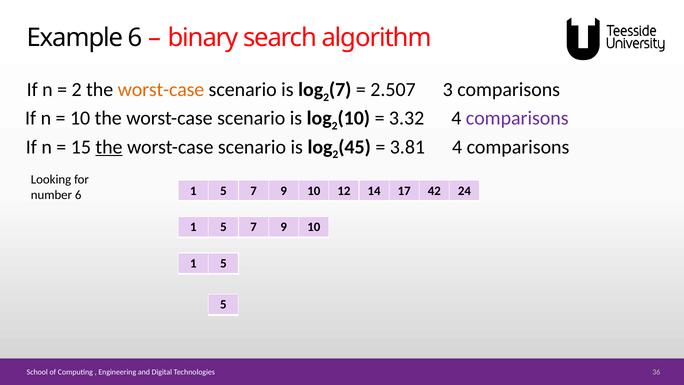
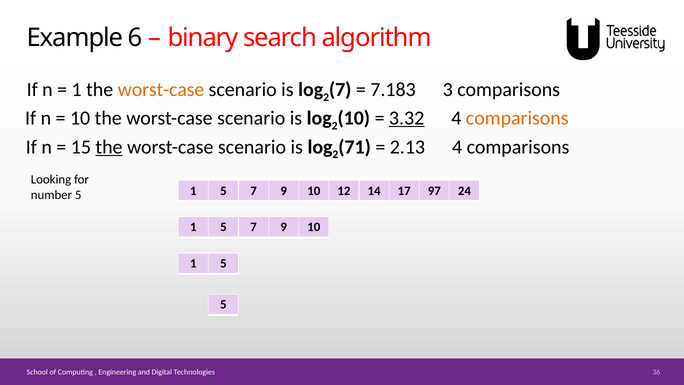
2: 2 -> 1 (77, 90)
2.507: 2.507 -> 7.183 (393, 90)
3.32 underline: none -> present (407, 118)
comparisons colour: purple -> orange (517, 118)
45: 45 -> 71 (355, 147)
3.81: 3.81 -> 2.13 (407, 147)
42: 42 -> 97 (434, 191)
number 6: 6 -> 5 (78, 195)
